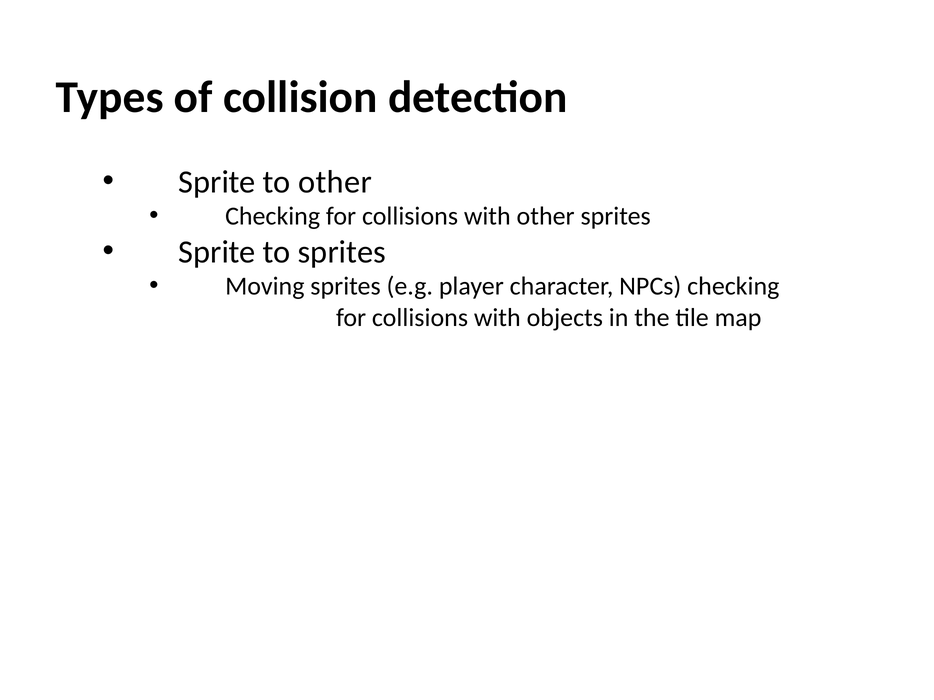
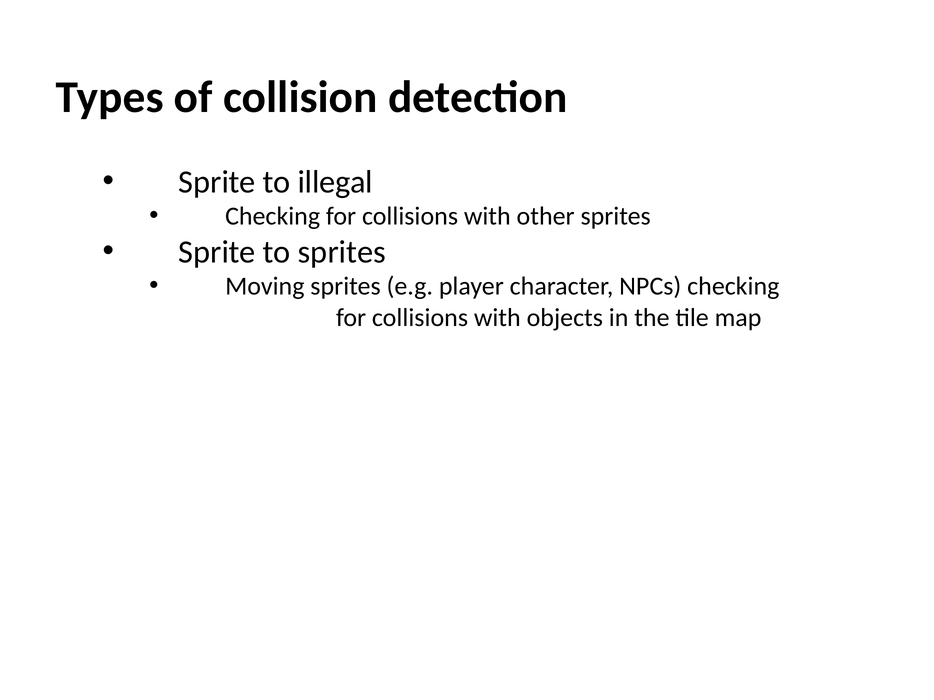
to other: other -> illegal (335, 182)
